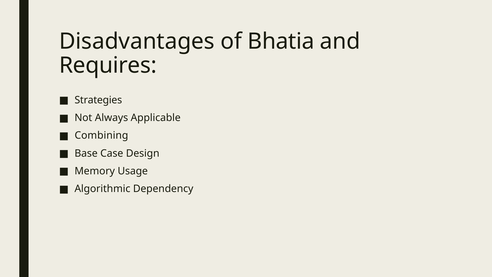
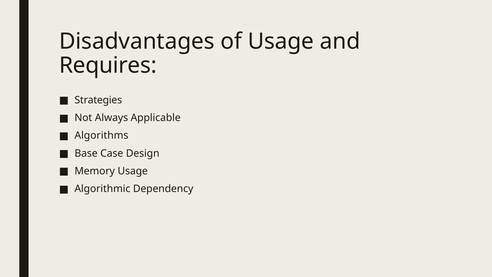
of Bhatia: Bhatia -> Usage (281, 41)
Combining: Combining -> Algorithms (101, 135)
